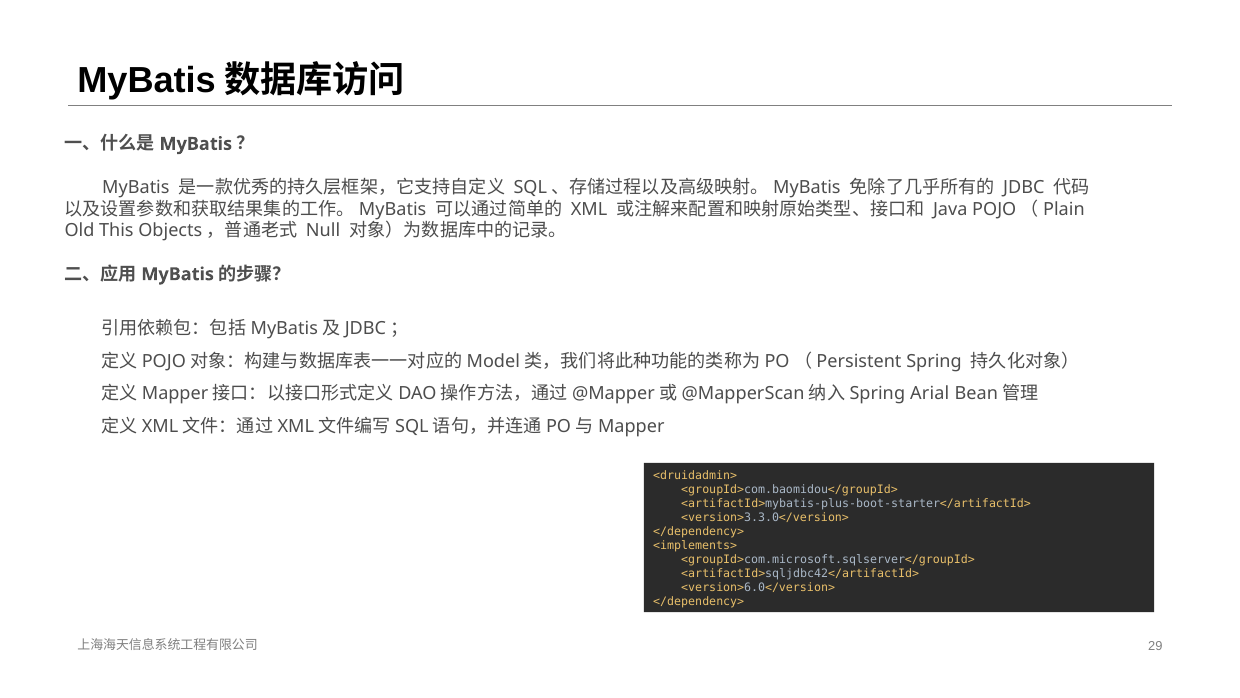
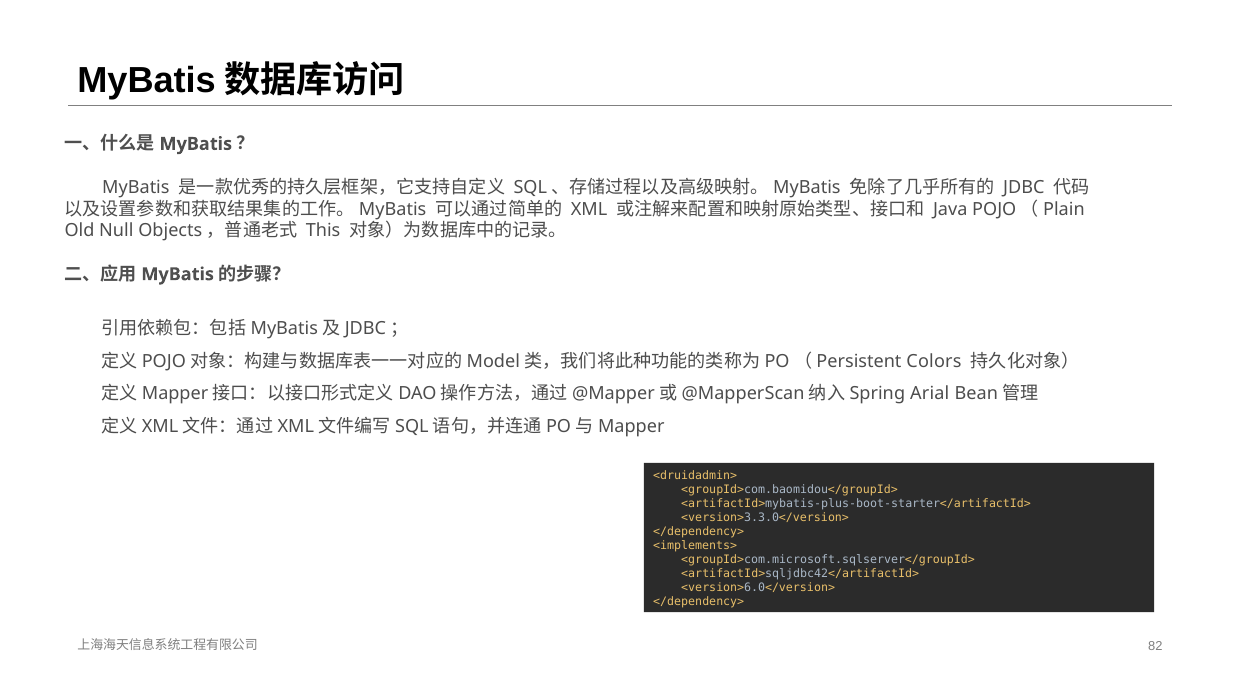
This: This -> Null (116, 231)
Null: Null -> This (323, 231)
Spring: Spring -> Colors (934, 361)
29: 29 -> 82 (1155, 646)
